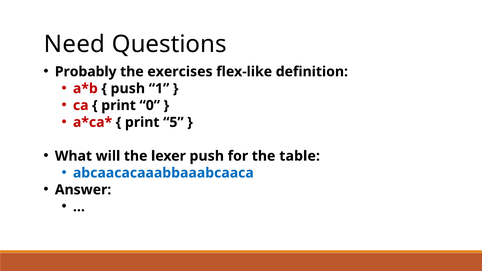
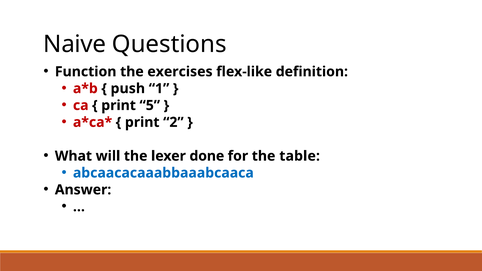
Need: Need -> Naive (75, 44)
Probably: Probably -> Function (86, 72)
0: 0 -> 5 (150, 105)
5: 5 -> 2 (173, 122)
lexer push: push -> done (207, 156)
